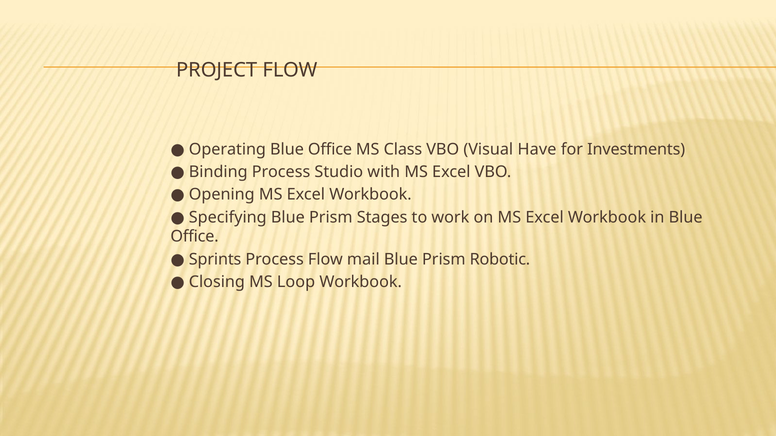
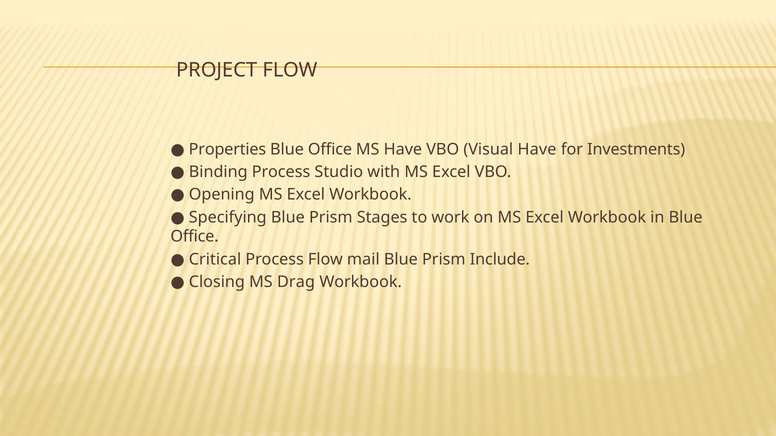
Operating: Operating -> Properties (227, 150)
MS Class: Class -> Have (403, 150)
Sprints: Sprints -> Critical (215, 259)
Robotic: Robotic -> Include (500, 259)
Loop: Loop -> Drag (296, 282)
